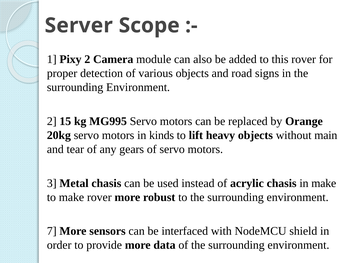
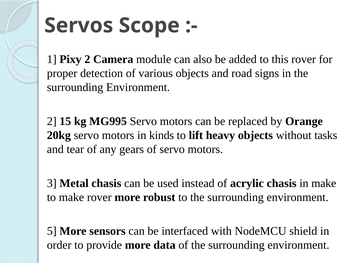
Server: Server -> Servos (79, 25)
main: main -> tasks (326, 135)
7: 7 -> 5 (52, 231)
